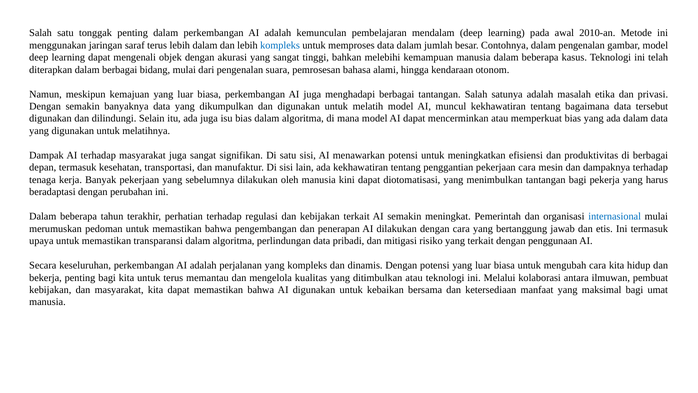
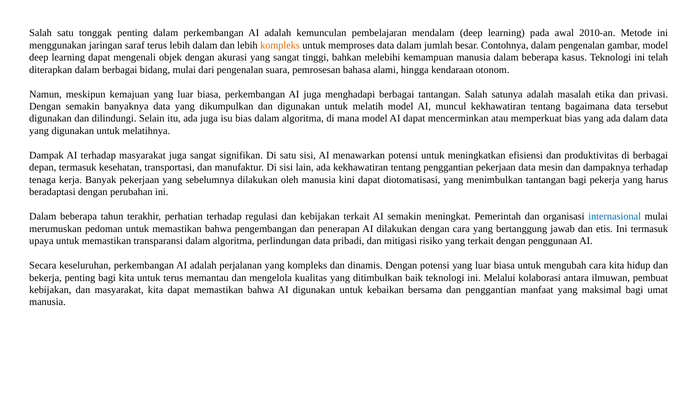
kompleks colour: blue -> orange (280, 45)
pekerjaan cara: cara -> data (527, 167)
ditimbulkan atau: atau -> baik (414, 277)
dan ketersediaan: ketersediaan -> penggantian (491, 290)
